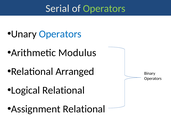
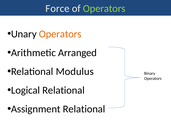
Serial: Serial -> Force (57, 9)
Operators colour: blue -> orange (60, 34)
Modulus: Modulus -> Arranged (77, 53)
Arranged: Arranged -> Modulus (75, 72)
